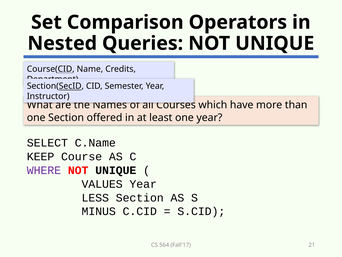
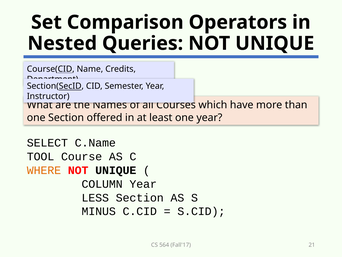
KEEP: KEEP -> TOOL (41, 156)
WHERE colour: purple -> orange (44, 170)
VALUES: VALUES -> COLUMN (102, 184)
